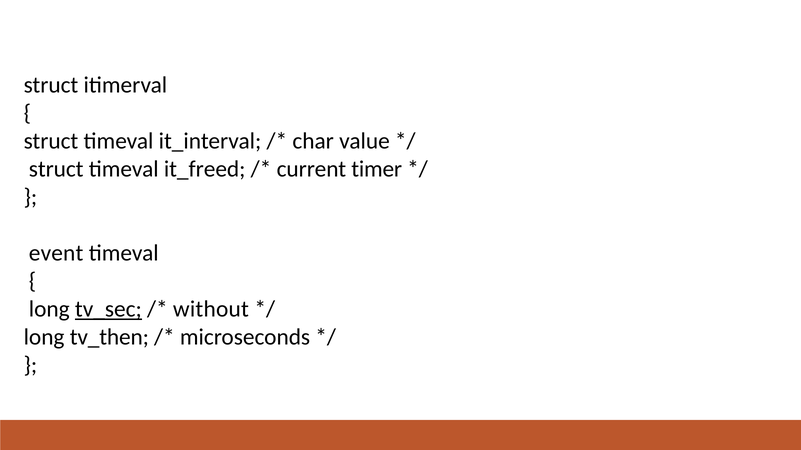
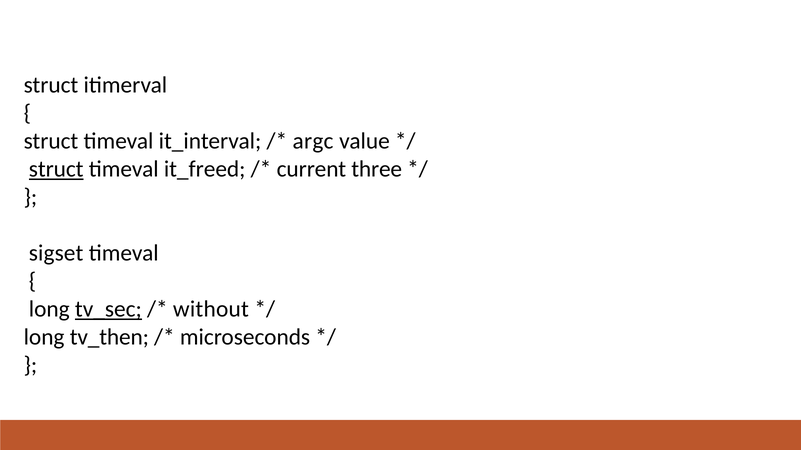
char: char -> argc (313, 141)
struct underline: none -> present (56, 169)
timer: timer -> three (377, 169)
event: event -> sigset (56, 253)
